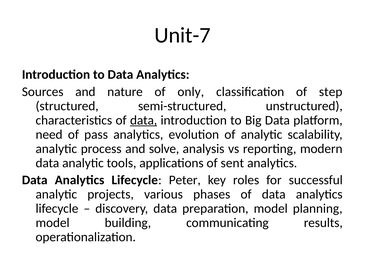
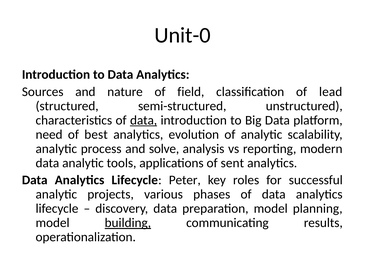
Unit-7: Unit-7 -> Unit-0 (183, 35)
only: only -> field (191, 92)
step: step -> lead (331, 92)
pass: pass -> best (96, 134)
building underline: none -> present (128, 223)
